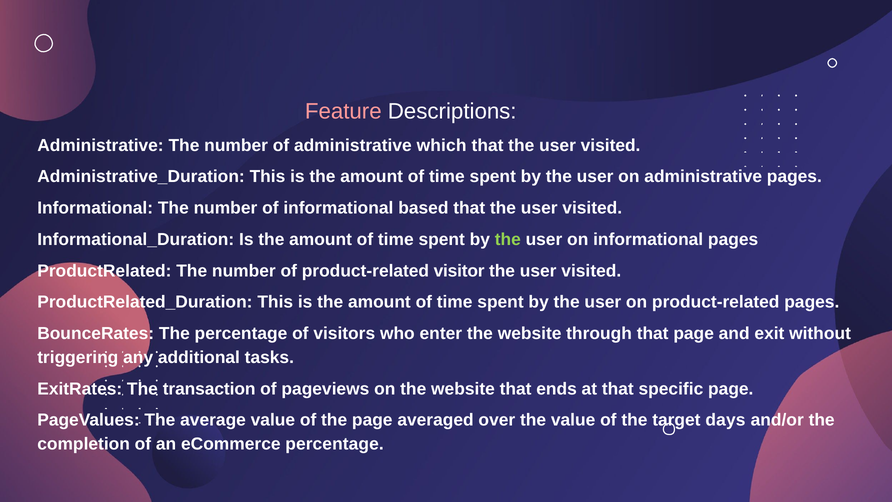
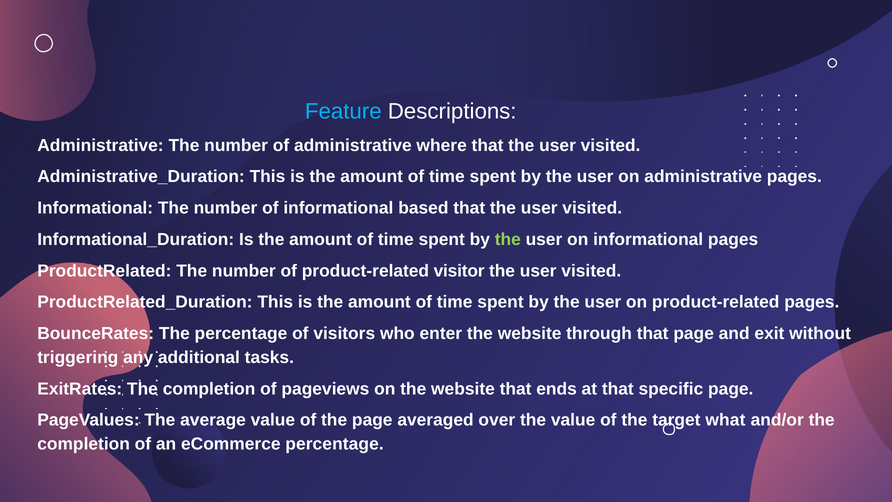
Feature colour: pink -> light blue (343, 111)
which: which -> where (442, 145)
ExitRates The transaction: transaction -> completion (209, 389)
days: days -> what (725, 420)
